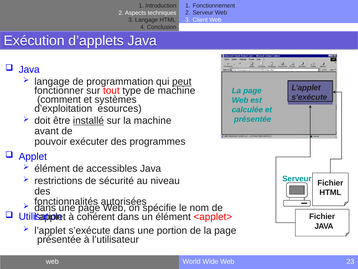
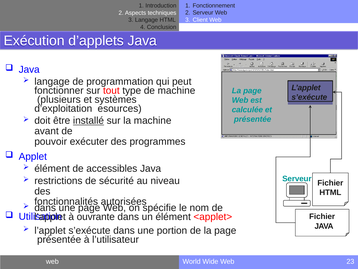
peut underline: present -> none (182, 82)
comment: comment -> plusieurs (59, 99)
cohérent: cohérent -> ouvrante (96, 216)
